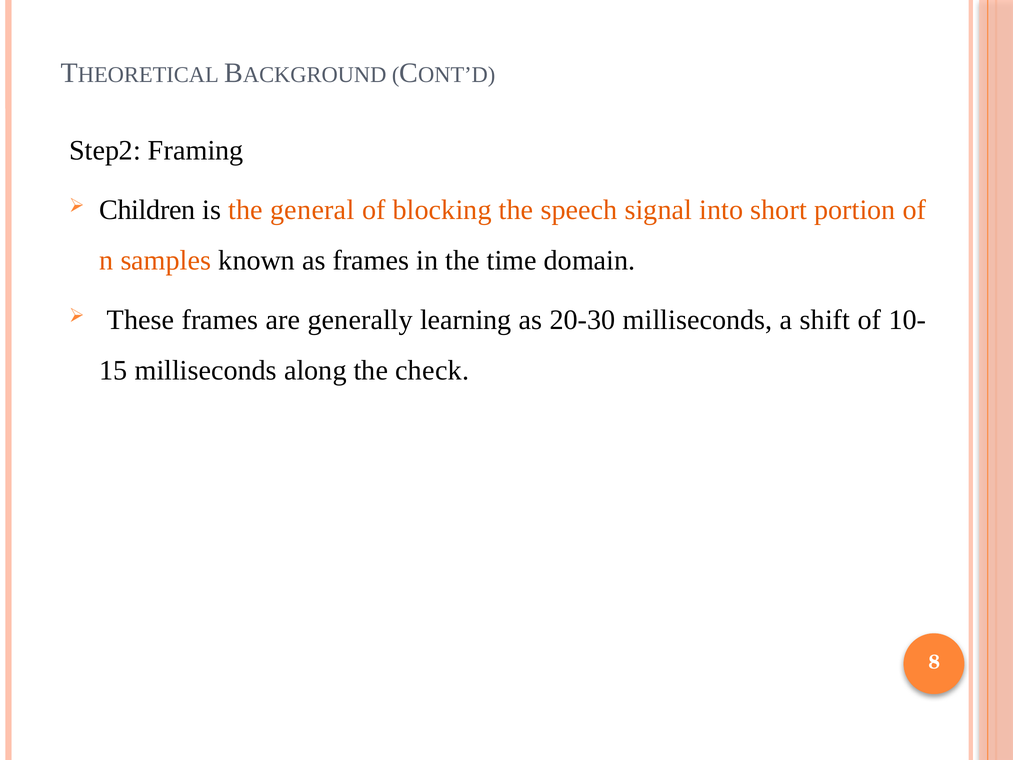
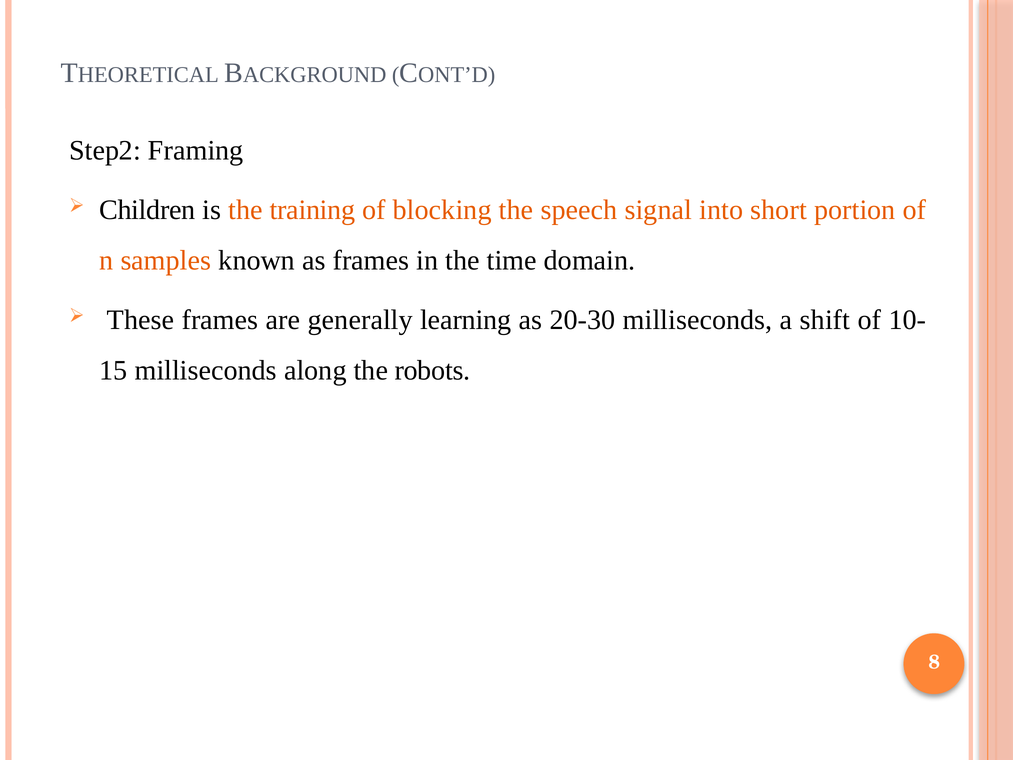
general: general -> training (313, 210)
check: check -> robots (432, 370)
